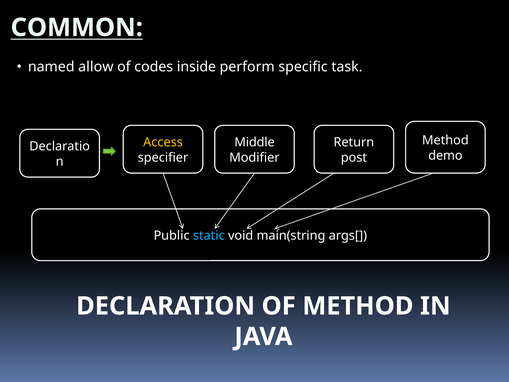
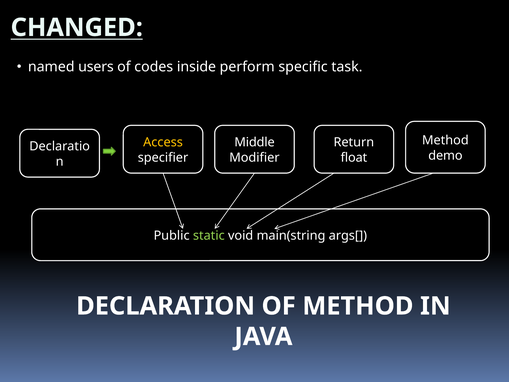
COMMON: COMMON -> CHANGED (77, 28)
allow: allow -> users (96, 67)
post: post -> float (354, 158)
static colour: light blue -> light green (209, 235)
